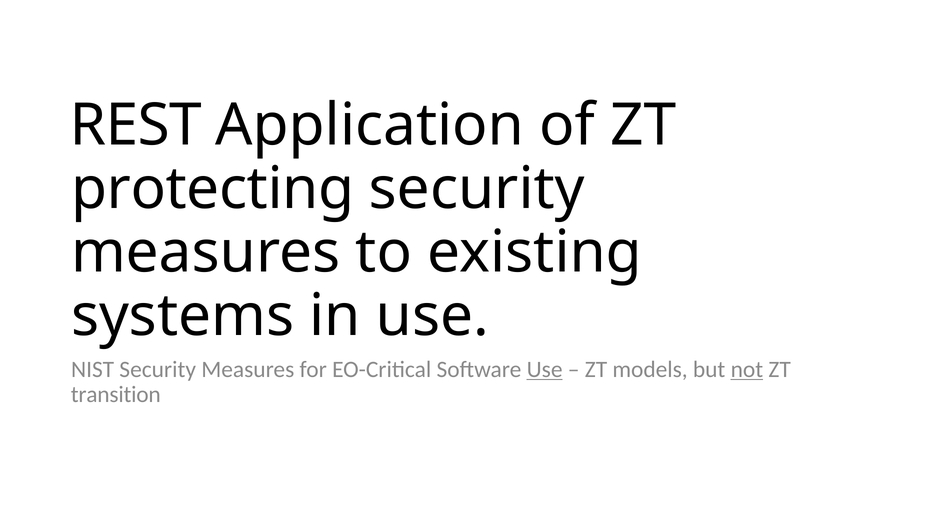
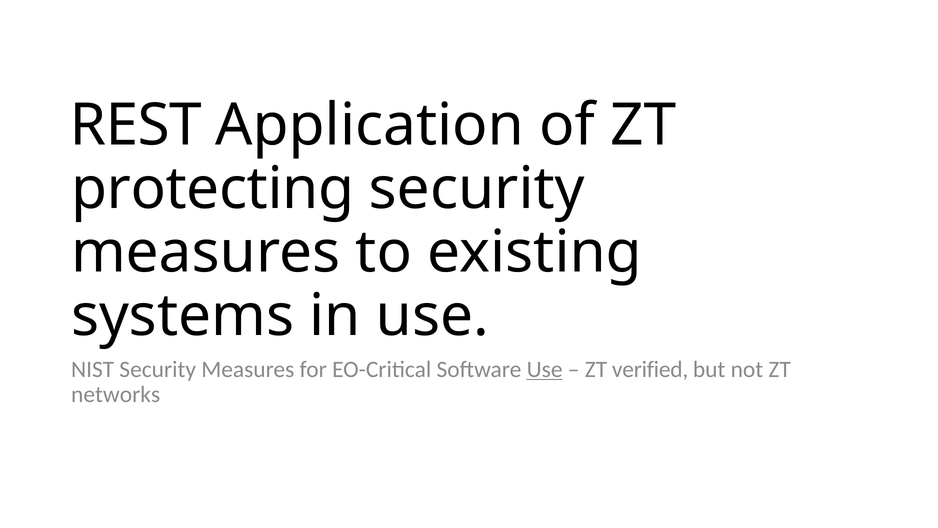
models: models -> verified (650, 369)
not underline: present -> none (747, 369)
transition: transition -> networks (116, 394)
